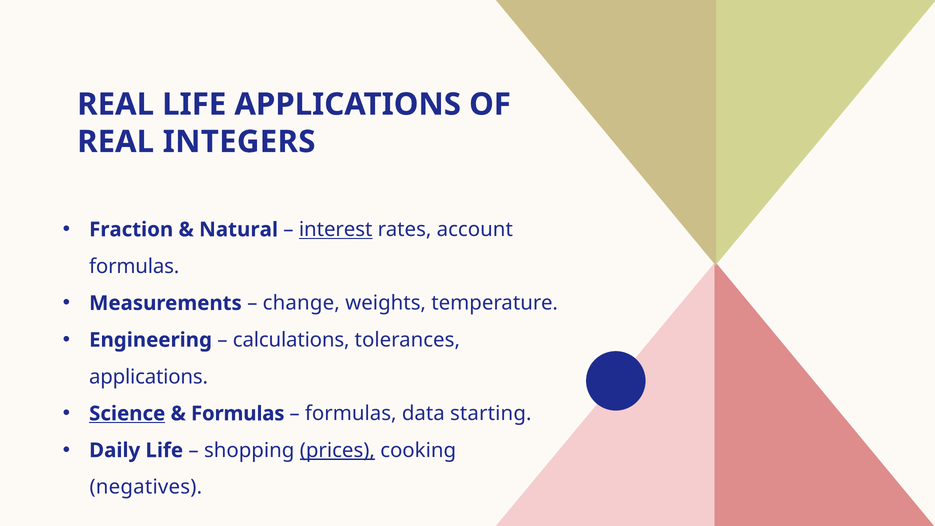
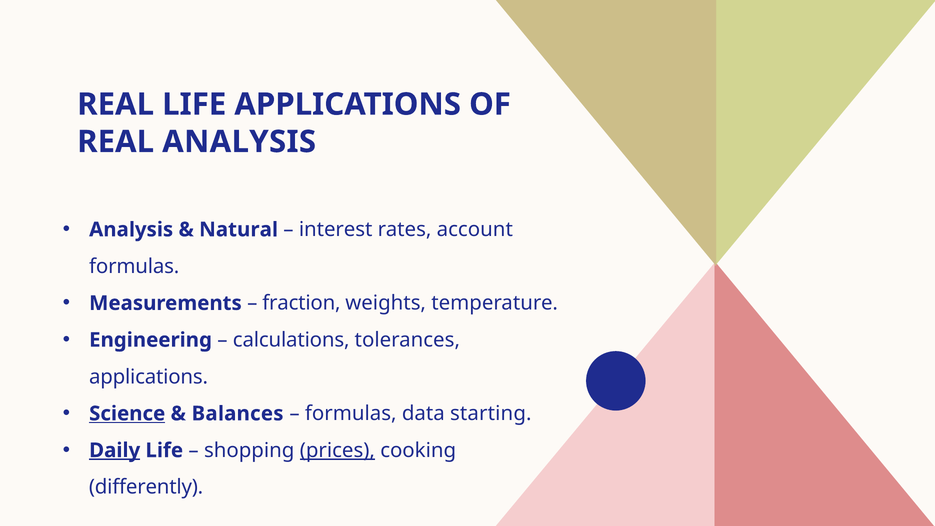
REAL INTEGERS: INTEGERS -> ANALYSIS (239, 142)
Fraction: Fraction -> Analysis (131, 230)
interest underline: present -> none (336, 230)
change: change -> fraction (301, 303)
Formulas: Formulas -> Balances (238, 414)
Daily underline: none -> present (115, 450)
negatives: negatives -> differently (146, 487)
